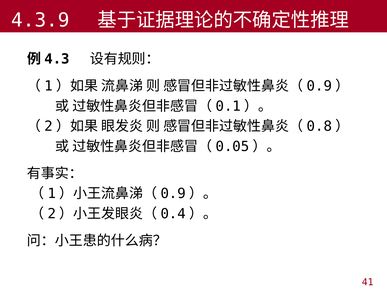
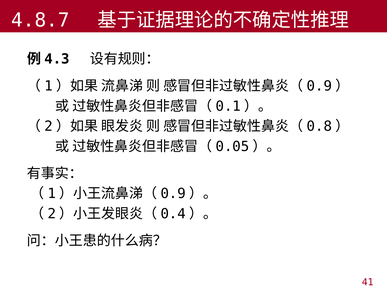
4.3.9: 4.3.9 -> 4.8.7 (40, 20)
